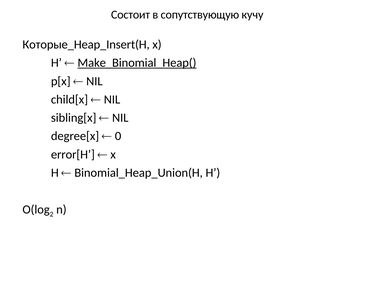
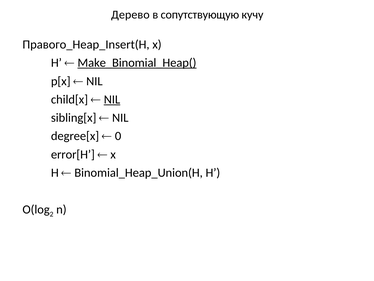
Состоит: Состоит -> Дерево (130, 15)
Которые_Heap_Insert(H: Которые_Heap_Insert(H -> Правого_Heap_Insert(H (86, 44)
NIL underline: none -> present (112, 99)
